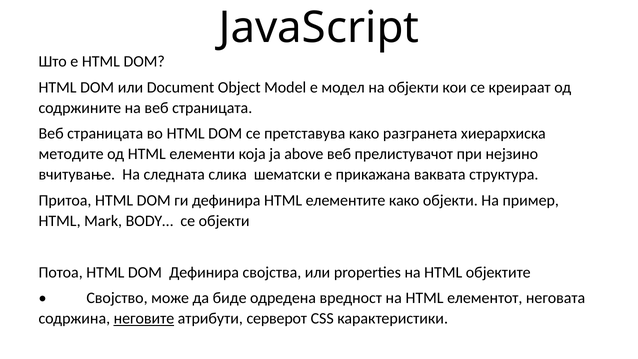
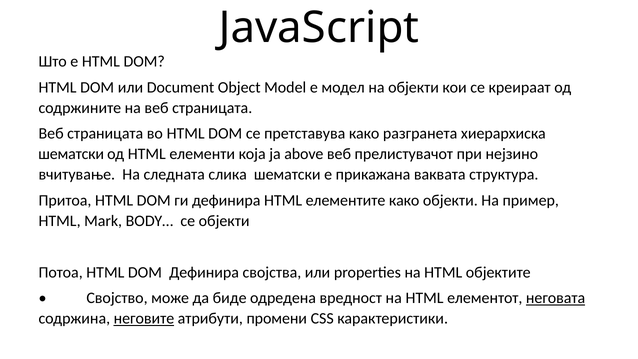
методите: методите -> шематски (71, 154)
неговата underline: none -> present (556, 298)
серверот: серверот -> промени (277, 319)
